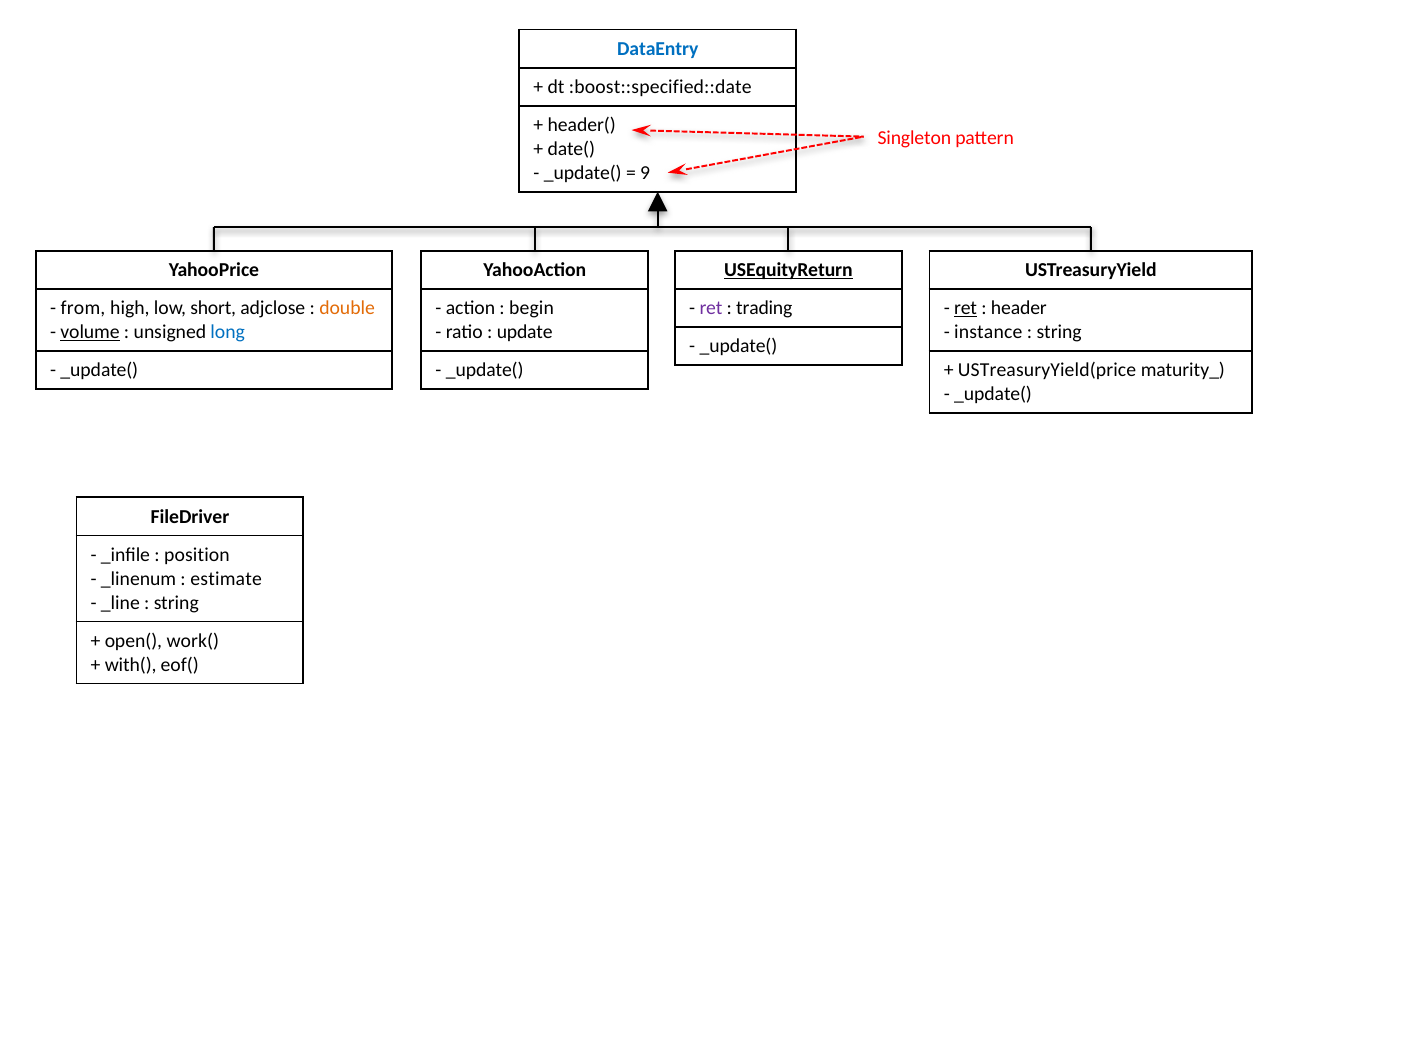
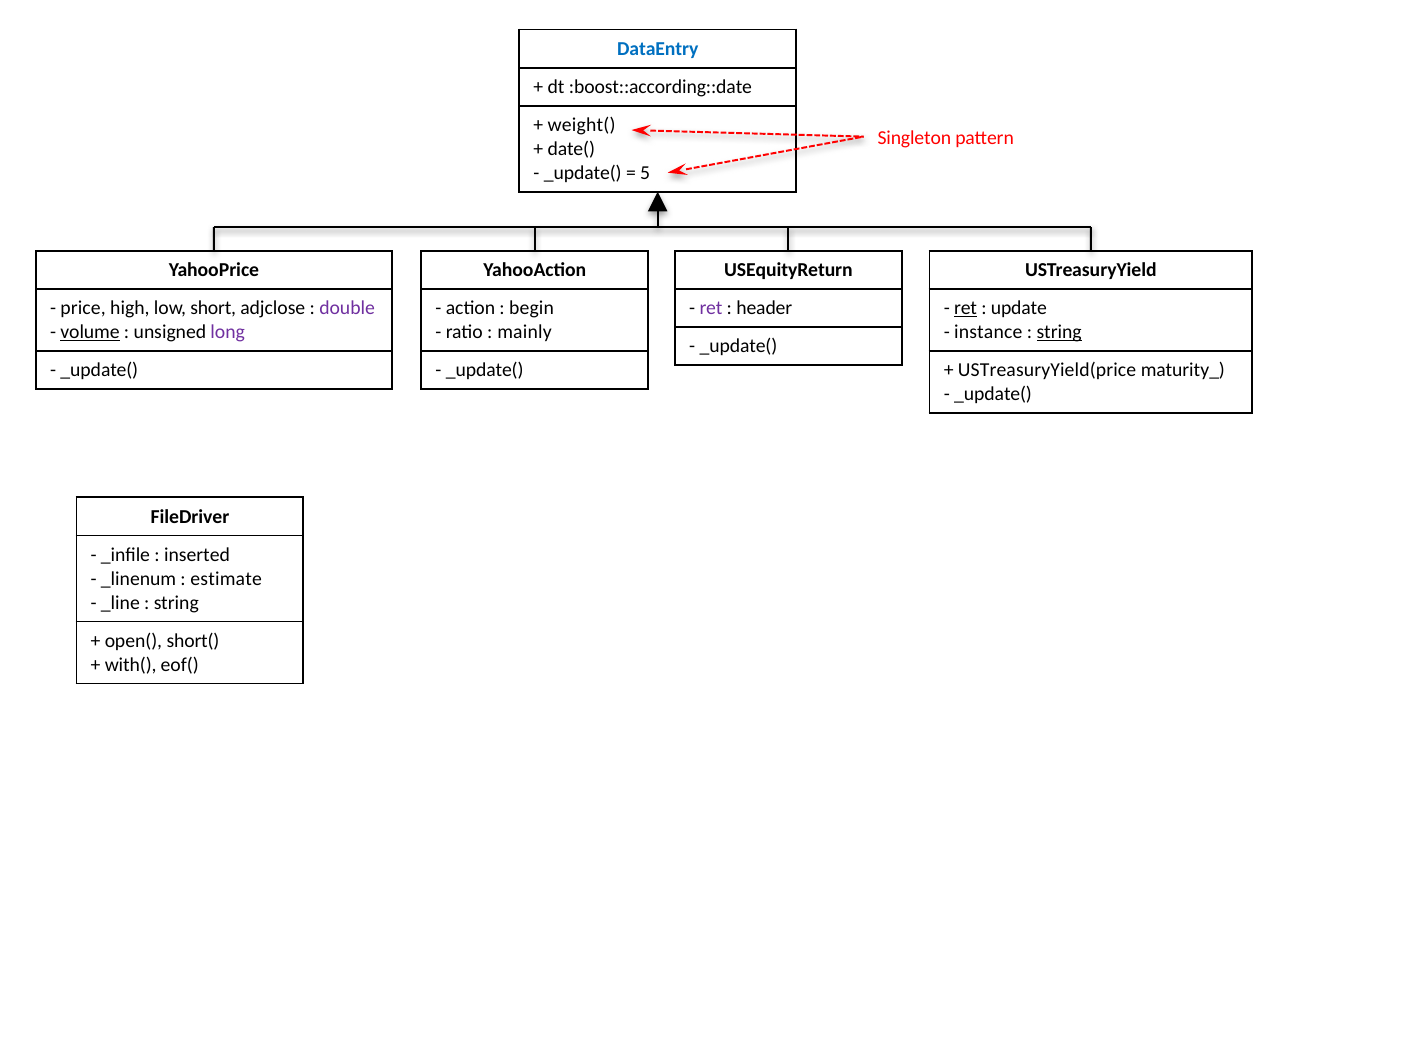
:boost::specified::date: :boost::specified::date -> :boost::according::date (660, 87)
header(: header( -> weight( (582, 125)
9: 9 -> 5 (645, 173)
USEquityReturn underline: present -> none (788, 270)
from: from -> price (83, 308)
double colour: orange -> purple (347, 308)
trading: trading -> header (764, 308)
header: header -> update (1019, 308)
long colour: blue -> purple (228, 332)
update: update -> mainly (524, 332)
string underline: none -> present (1059, 332)
position: position -> inserted (197, 554)
work(: work( -> short( (193, 640)
